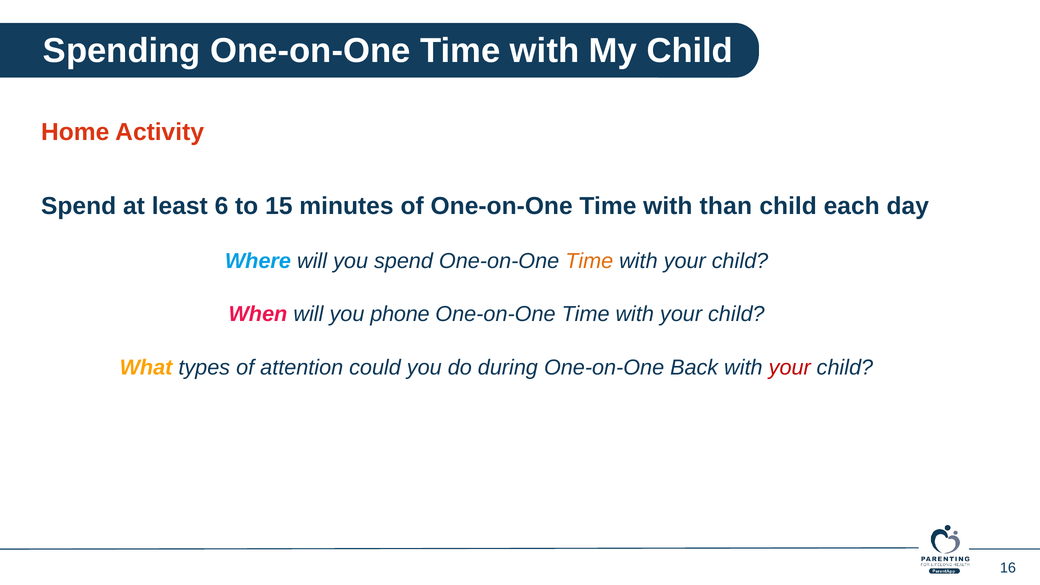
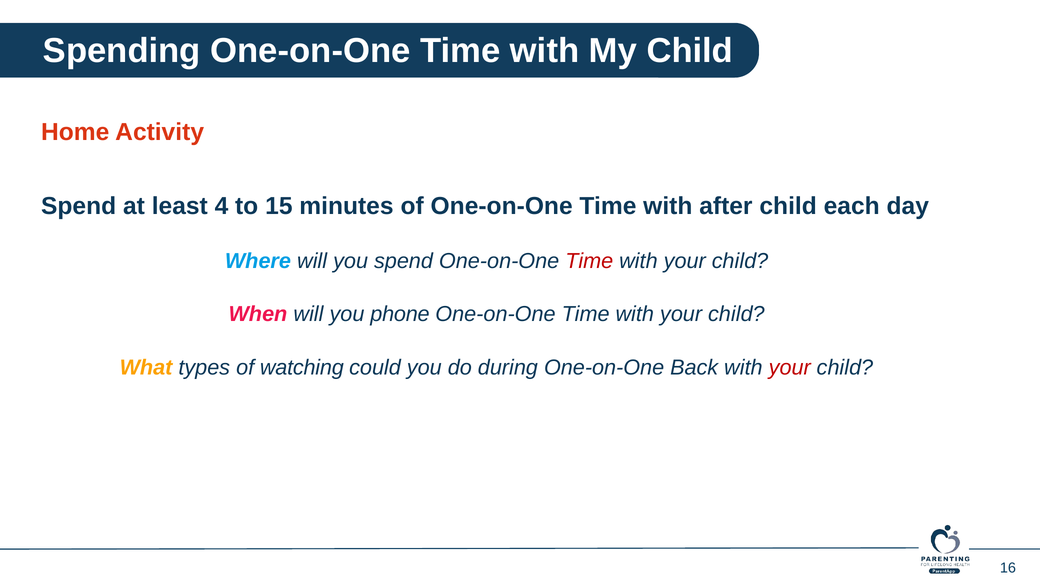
6: 6 -> 4 (221, 206)
than: than -> after (726, 206)
Time colour: orange -> red (589, 261)
attention: attention -> watching (302, 368)
